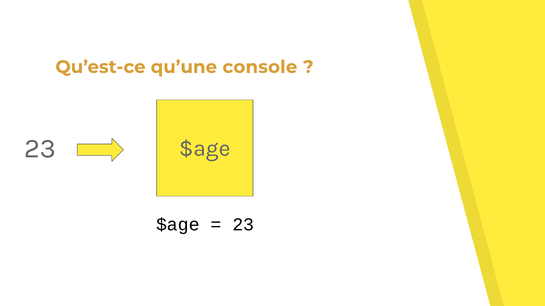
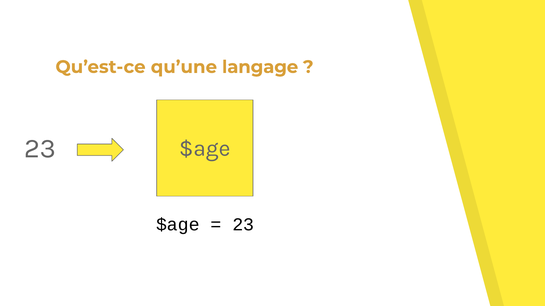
console: console -> langage (260, 67)
